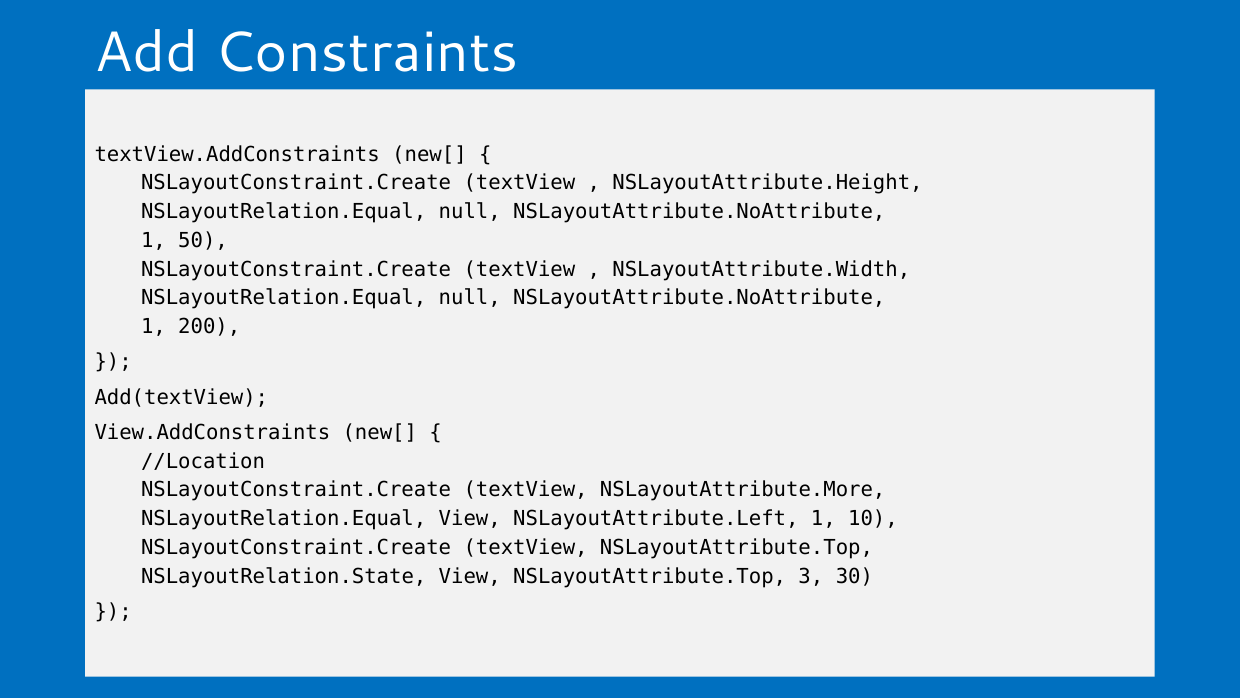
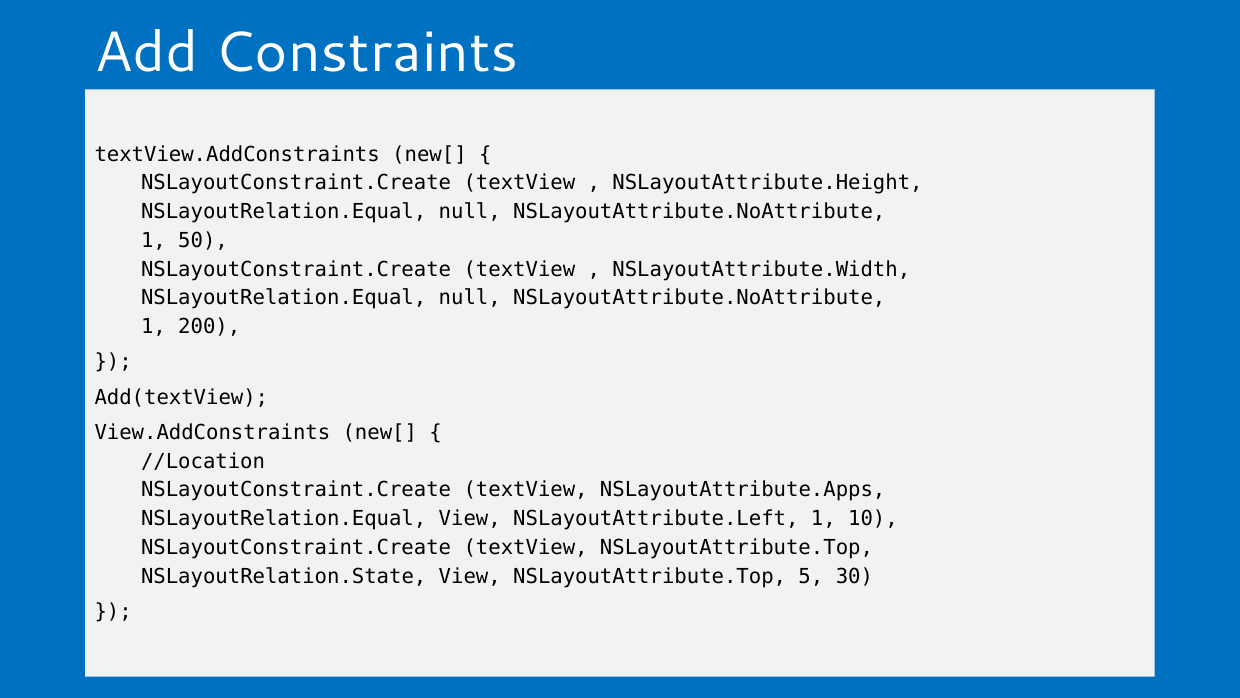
NSLayoutAttribute.More: NSLayoutAttribute.More -> NSLayoutAttribute.Apps (743, 490)
3: 3 -> 5 (811, 576)
